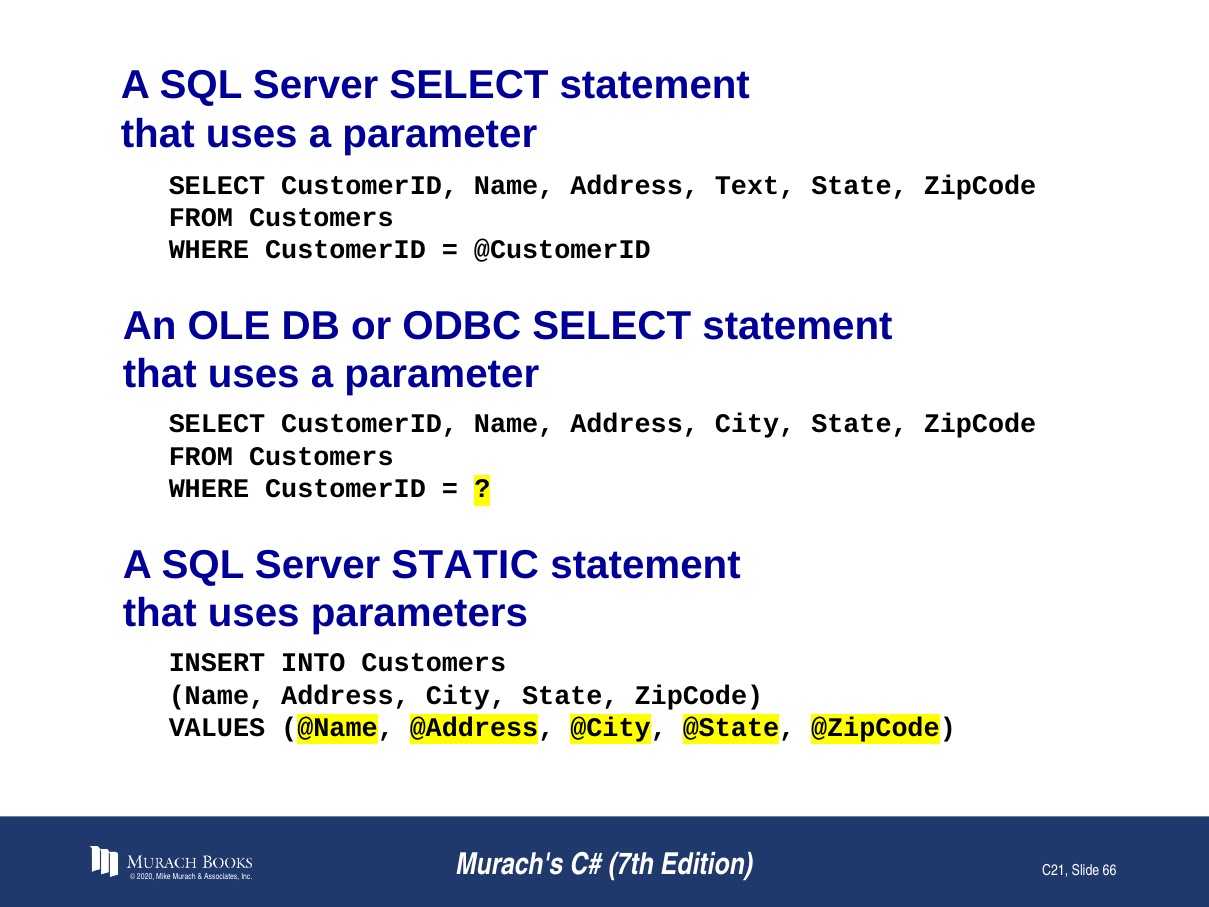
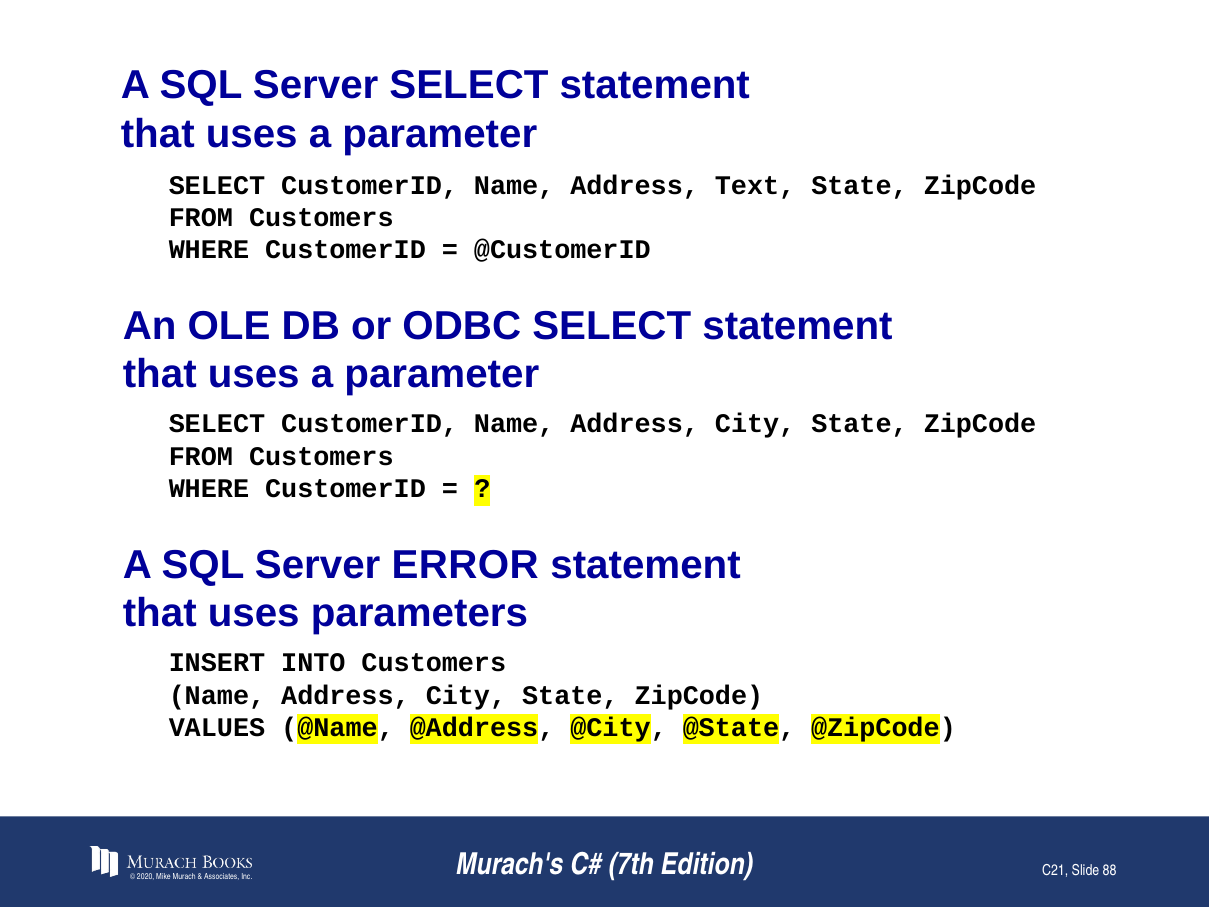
STATIC: STATIC -> ERROR (465, 565)
66: 66 -> 88 (1110, 870)
